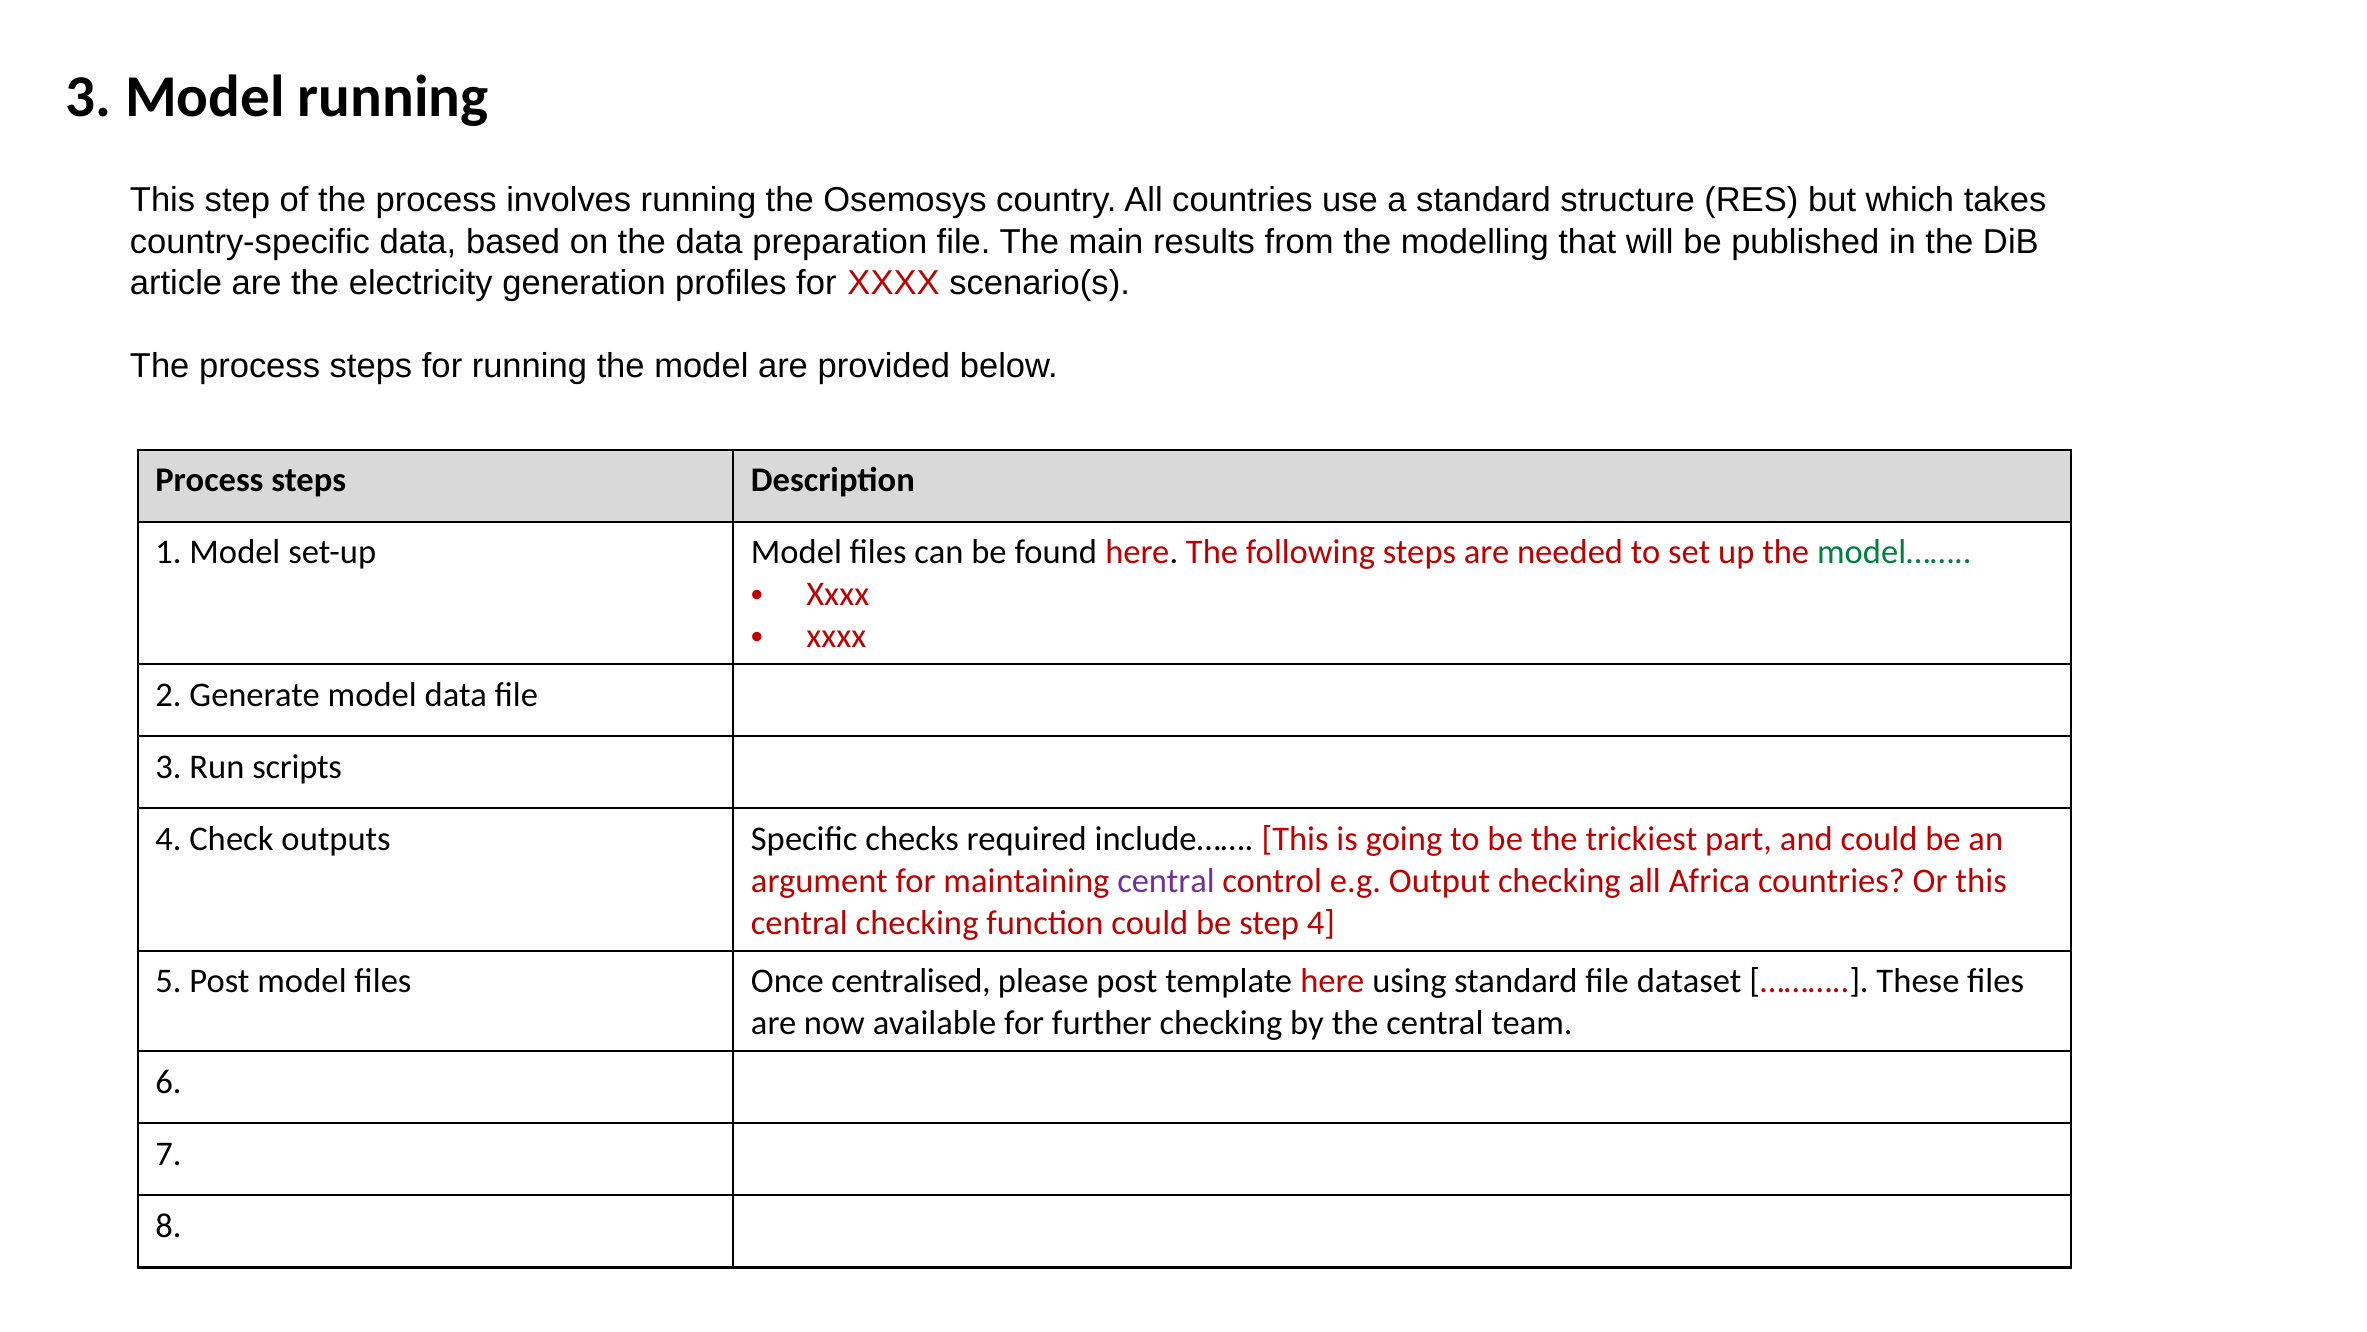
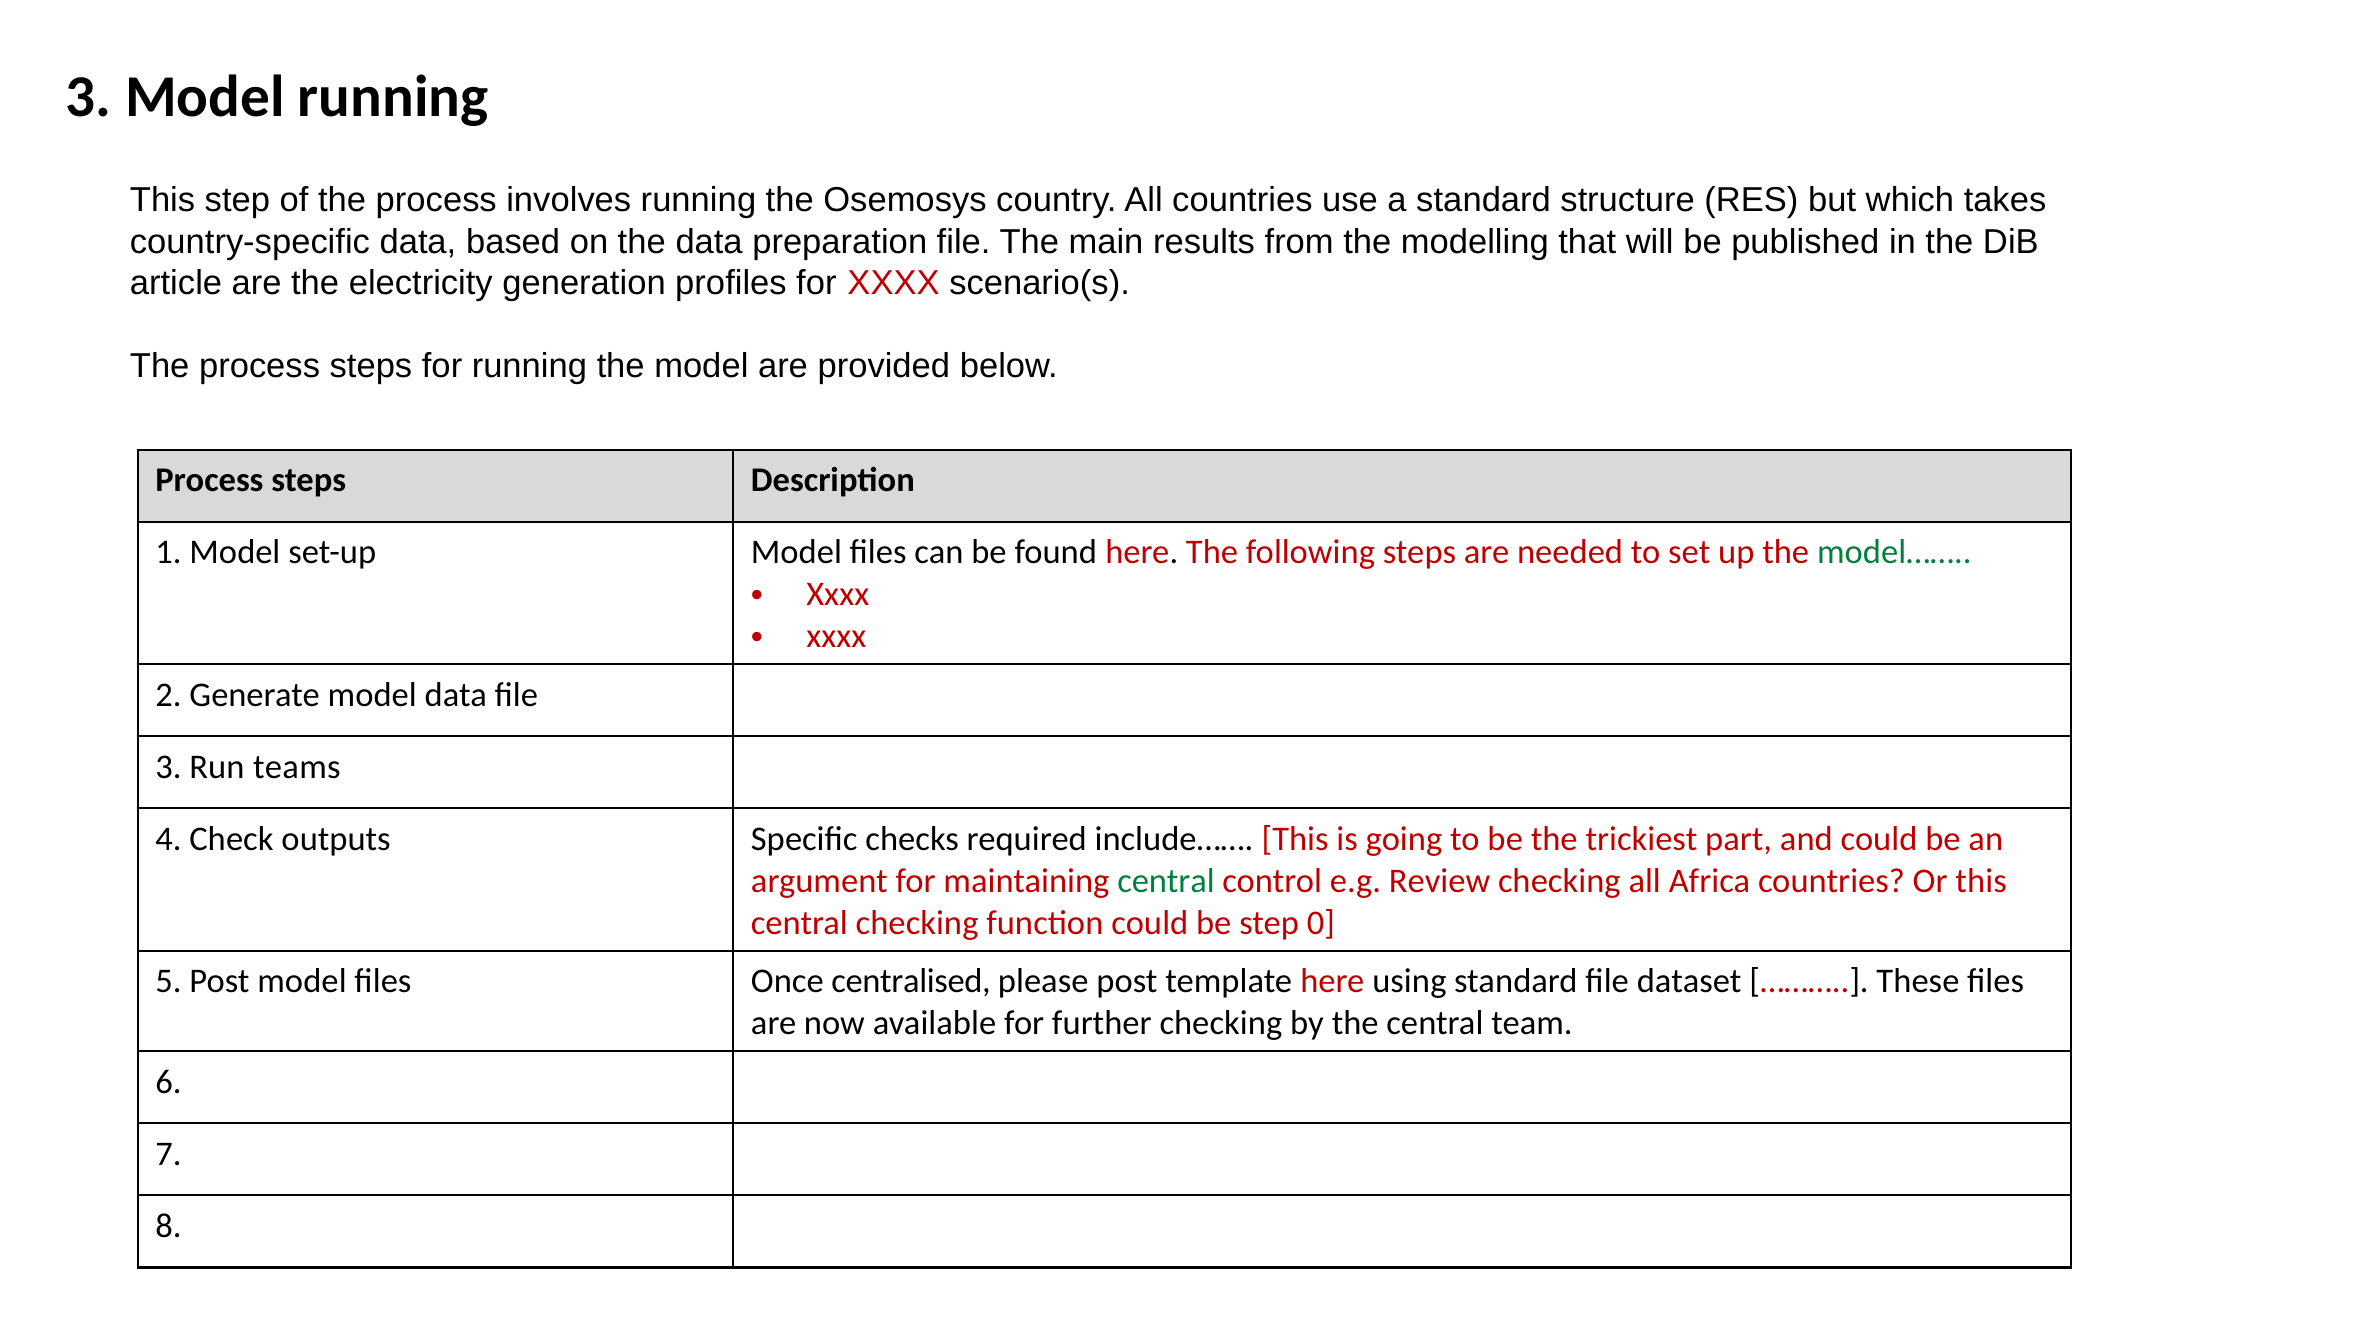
scripts: scripts -> teams (297, 766)
central colour: purple -> green (1166, 880)
Output: Output -> Review (1440, 880)
step 4: 4 -> 0 (1321, 922)
